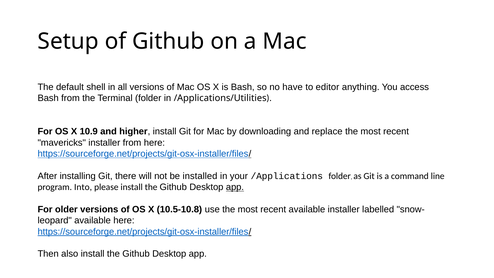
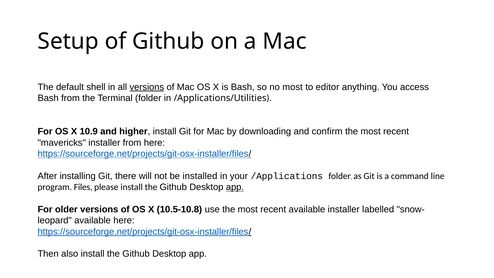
versions underline: none -> present (147, 87)
no have: have -> most (293, 87)
replace: replace -> confirm (327, 131)
Into: Into -> Files (83, 187)
